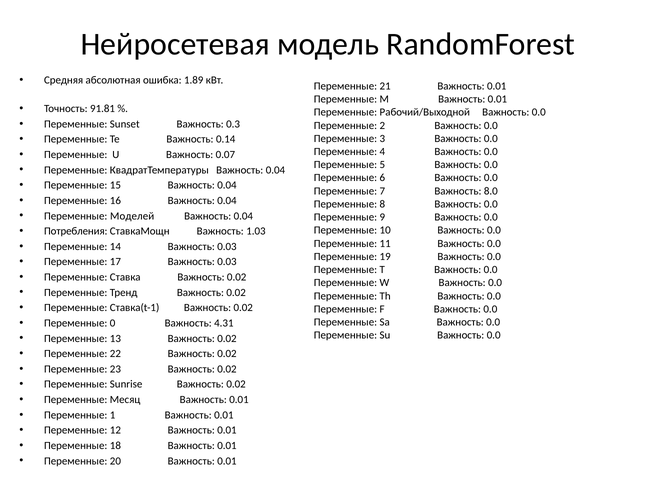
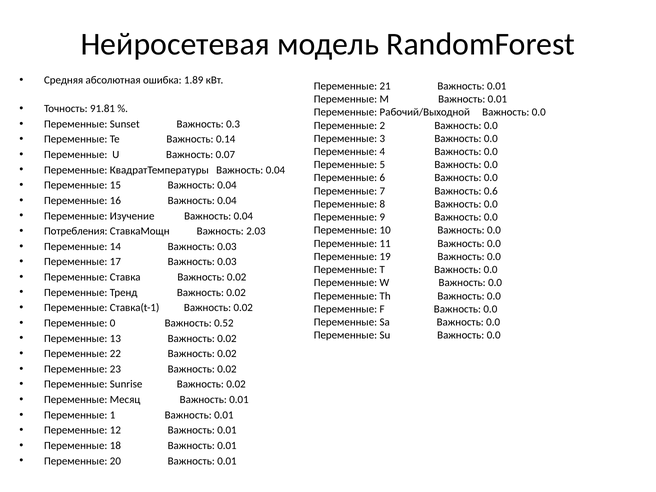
8.0: 8.0 -> 0.6 (491, 191)
Моделей: Моделей -> Изучение (132, 216)
1.03: 1.03 -> 2.03 (256, 231)
4.31: 4.31 -> 0.52 (224, 323)
